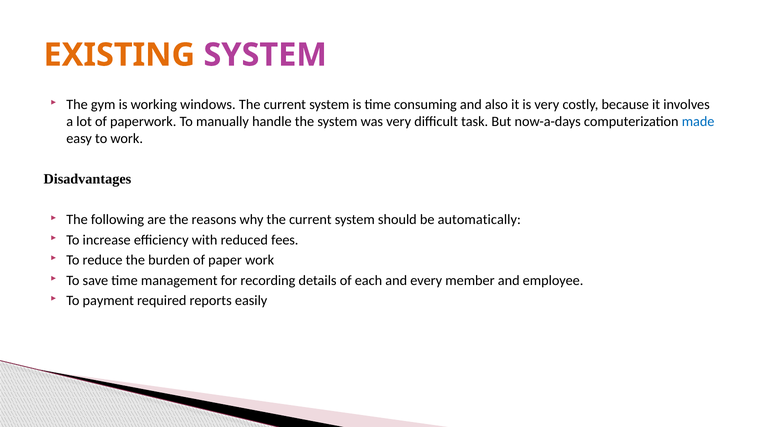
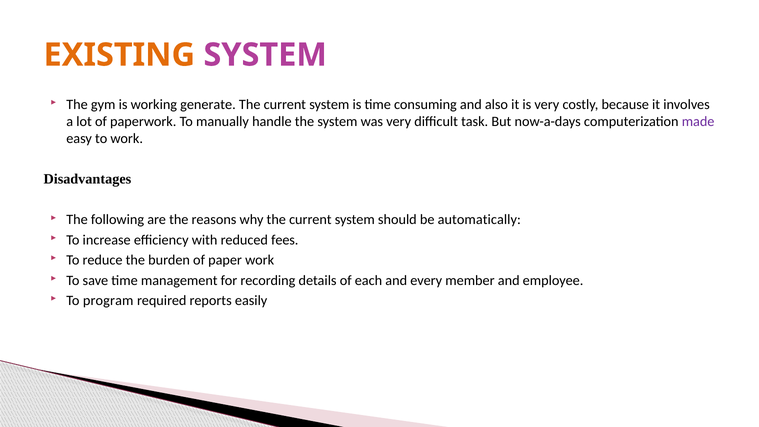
windows: windows -> generate (208, 105)
made colour: blue -> purple (698, 122)
payment: payment -> program (108, 301)
